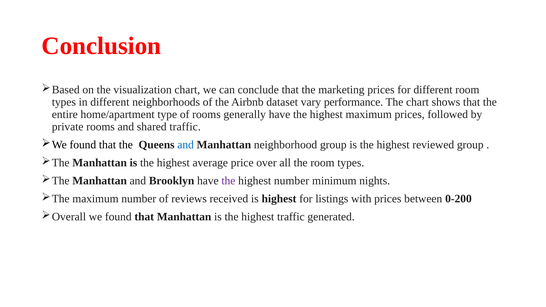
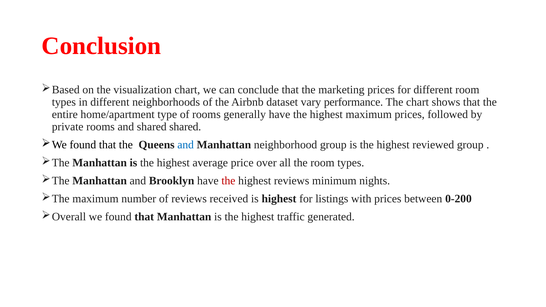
shared traffic: traffic -> shared (185, 127)
the colour: purple -> red (228, 181)
highest number: number -> reviews (292, 181)
